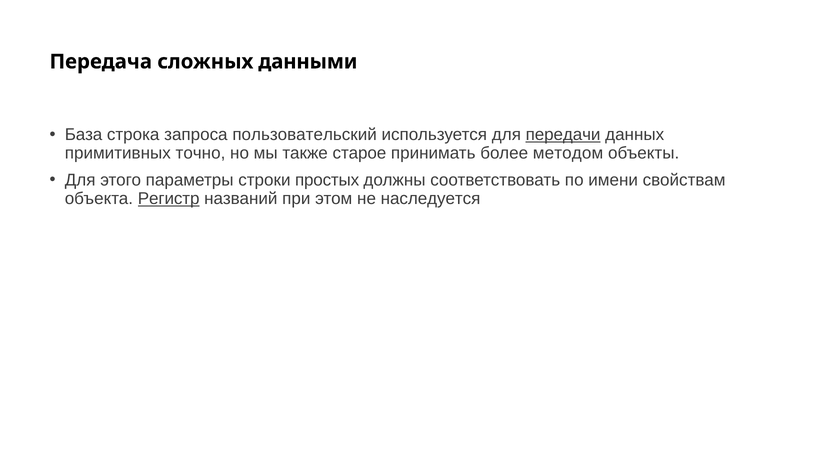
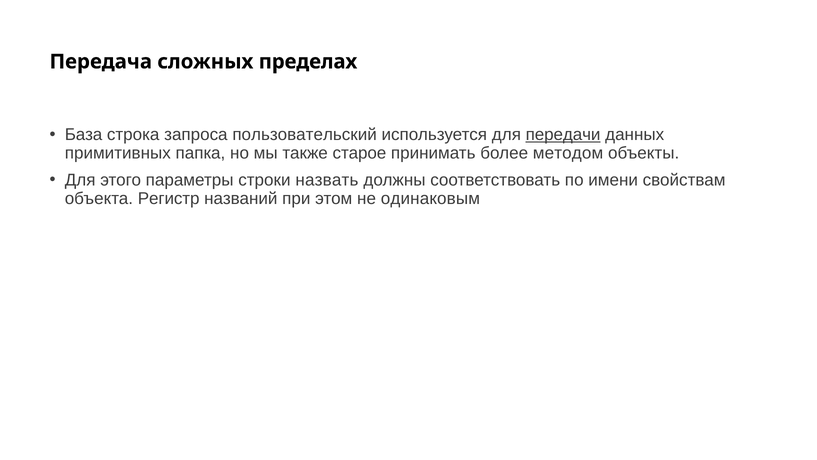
данными: данными -> пределах (308, 62)
точно: точно -> папка (200, 153)
простых: простых -> назвать (327, 180)
Регистр underline: present -> none (169, 198)
наследуется: наследуется -> одинаковым (430, 198)
